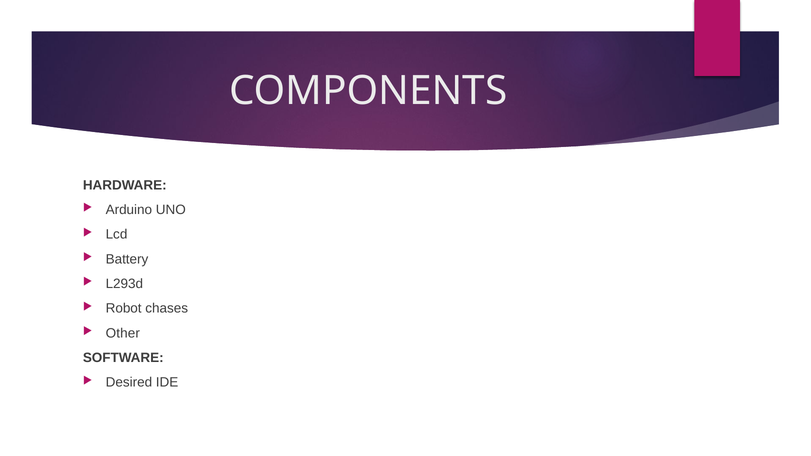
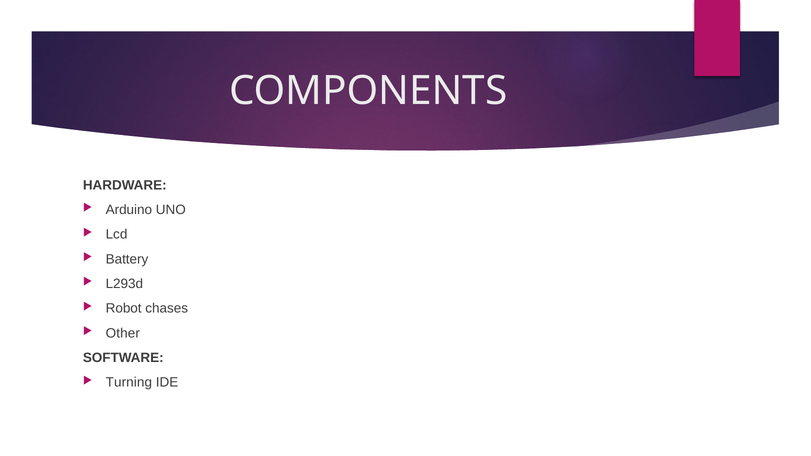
Desired: Desired -> Turning (129, 383)
